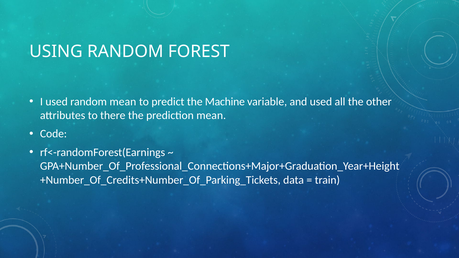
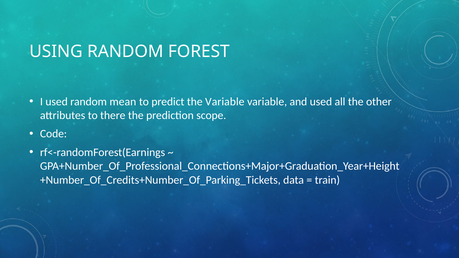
the Machine: Machine -> Variable (225, 102)
prediction mean: mean -> scope (211, 115)
